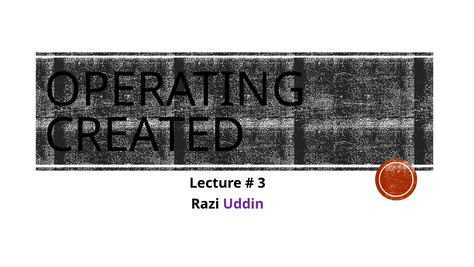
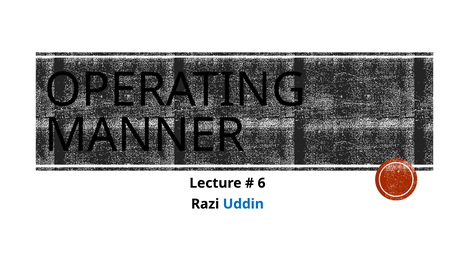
CREATED: CREATED -> MANNER (145, 135)
3: 3 -> 6 (262, 183)
Uddin colour: purple -> blue (243, 204)
